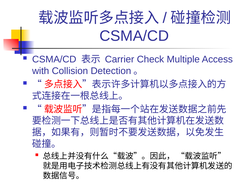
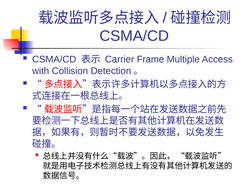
Check: Check -> Frame (150, 59)
